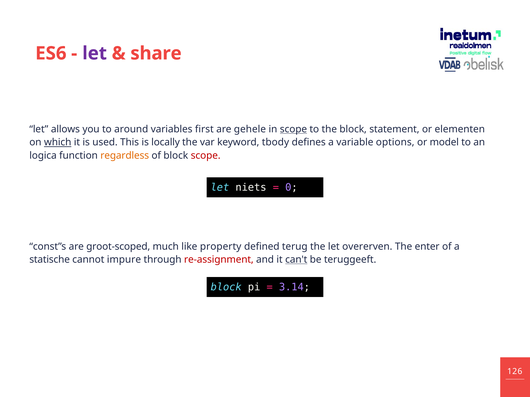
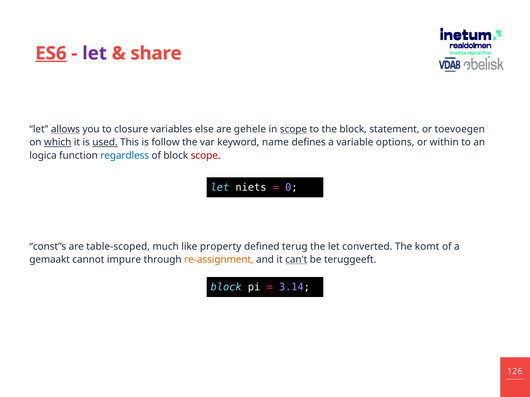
ES6 underline: none -> present (51, 53)
allows underline: none -> present (65, 129)
around: around -> closure (131, 129)
first: first -> else (204, 129)
elementen: elementen -> toevoegen (460, 129)
used underline: none -> present (105, 143)
locally: locally -> follow (166, 143)
tbody: tbody -> name (275, 143)
model: model -> within (444, 143)
regardless colour: orange -> blue (125, 156)
groot-scoped: groot-scoped -> table-scoped (118, 247)
overerven: overerven -> converted (367, 247)
enter: enter -> komt (427, 247)
statische: statische -> gemaakt (50, 260)
re-assignment colour: red -> orange (219, 260)
